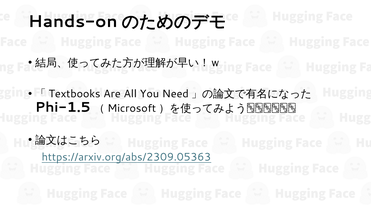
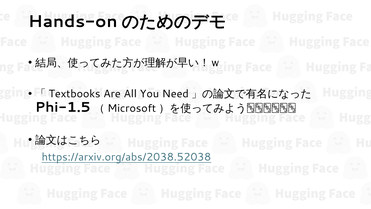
https://arxiv.org/abs/2309.05363: https://arxiv.org/abs/2309.05363 -> https://arxiv.org/abs/2038.52038 (126, 157)
